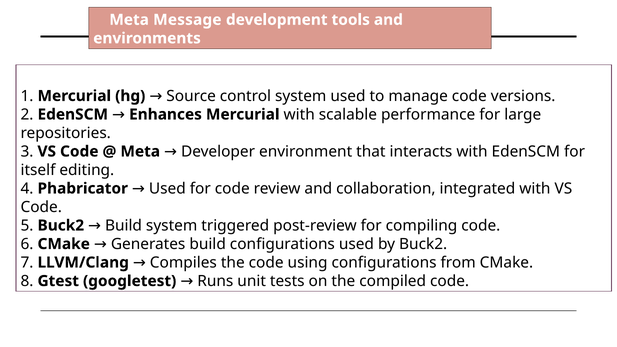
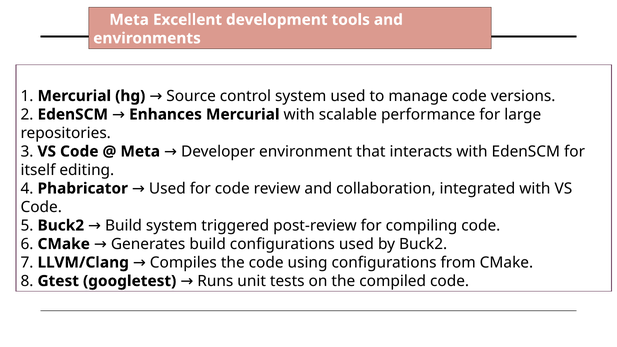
Message: Message -> Excellent (187, 20)
